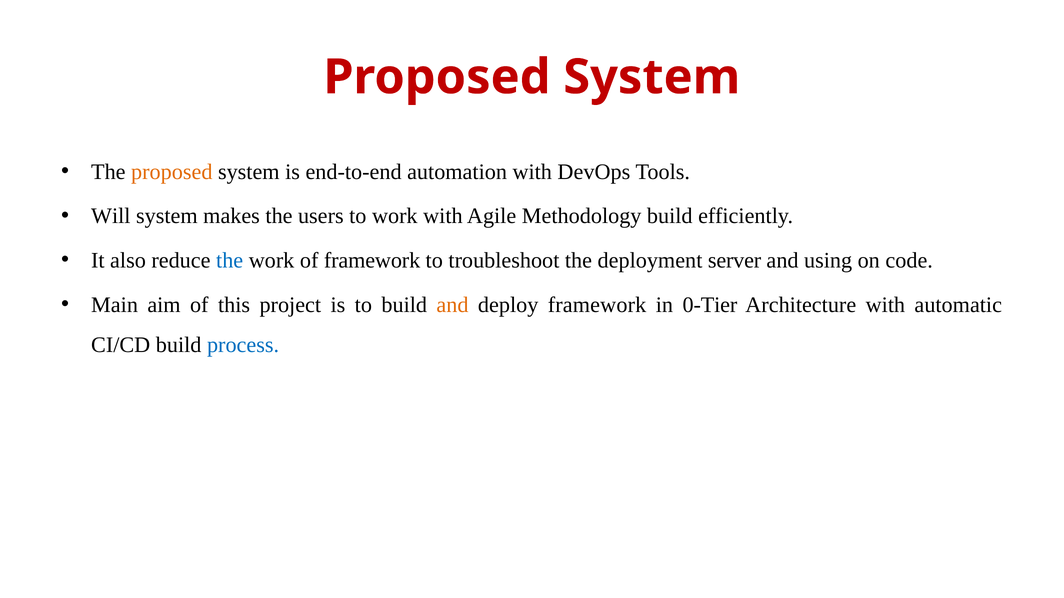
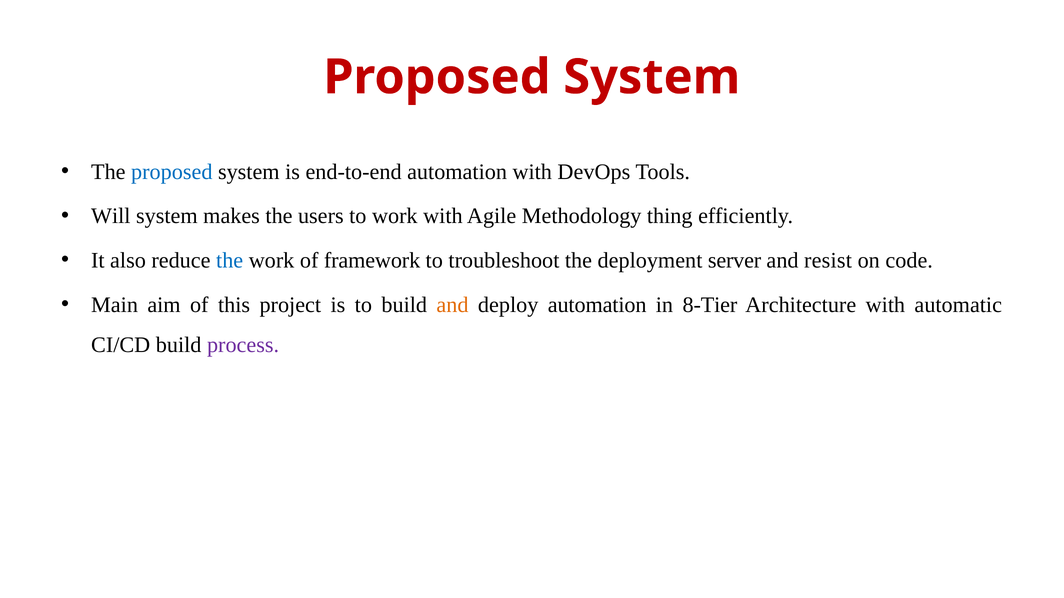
proposed colour: orange -> blue (172, 172)
Methodology build: build -> thing (670, 216)
using: using -> resist (828, 261)
deploy framework: framework -> automation (597, 305)
0-Tier: 0-Tier -> 8-Tier (710, 305)
process colour: blue -> purple (243, 345)
